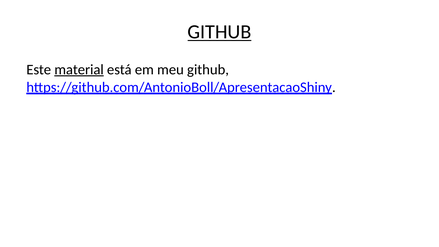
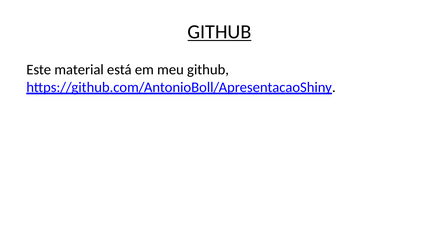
material underline: present -> none (79, 70)
